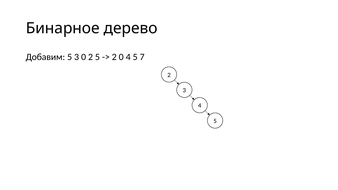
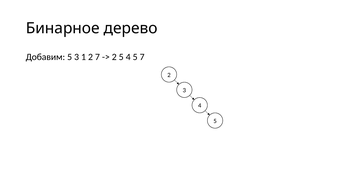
3 0: 0 -> 1 (84, 57)
2 5: 5 -> 7 (97, 57)
2 0: 0 -> 5 (121, 57)
